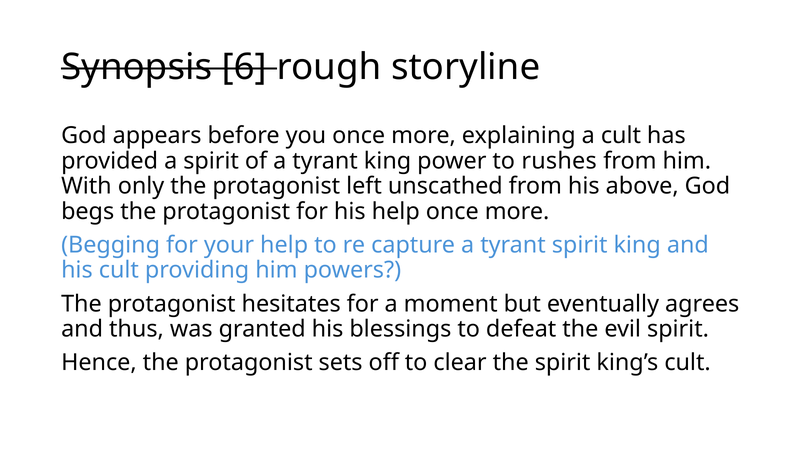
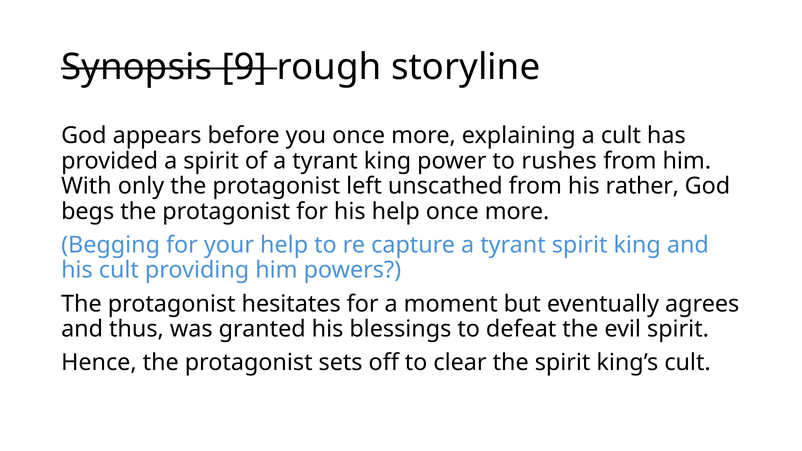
6: 6 -> 9 (244, 67)
above: above -> rather (642, 186)
